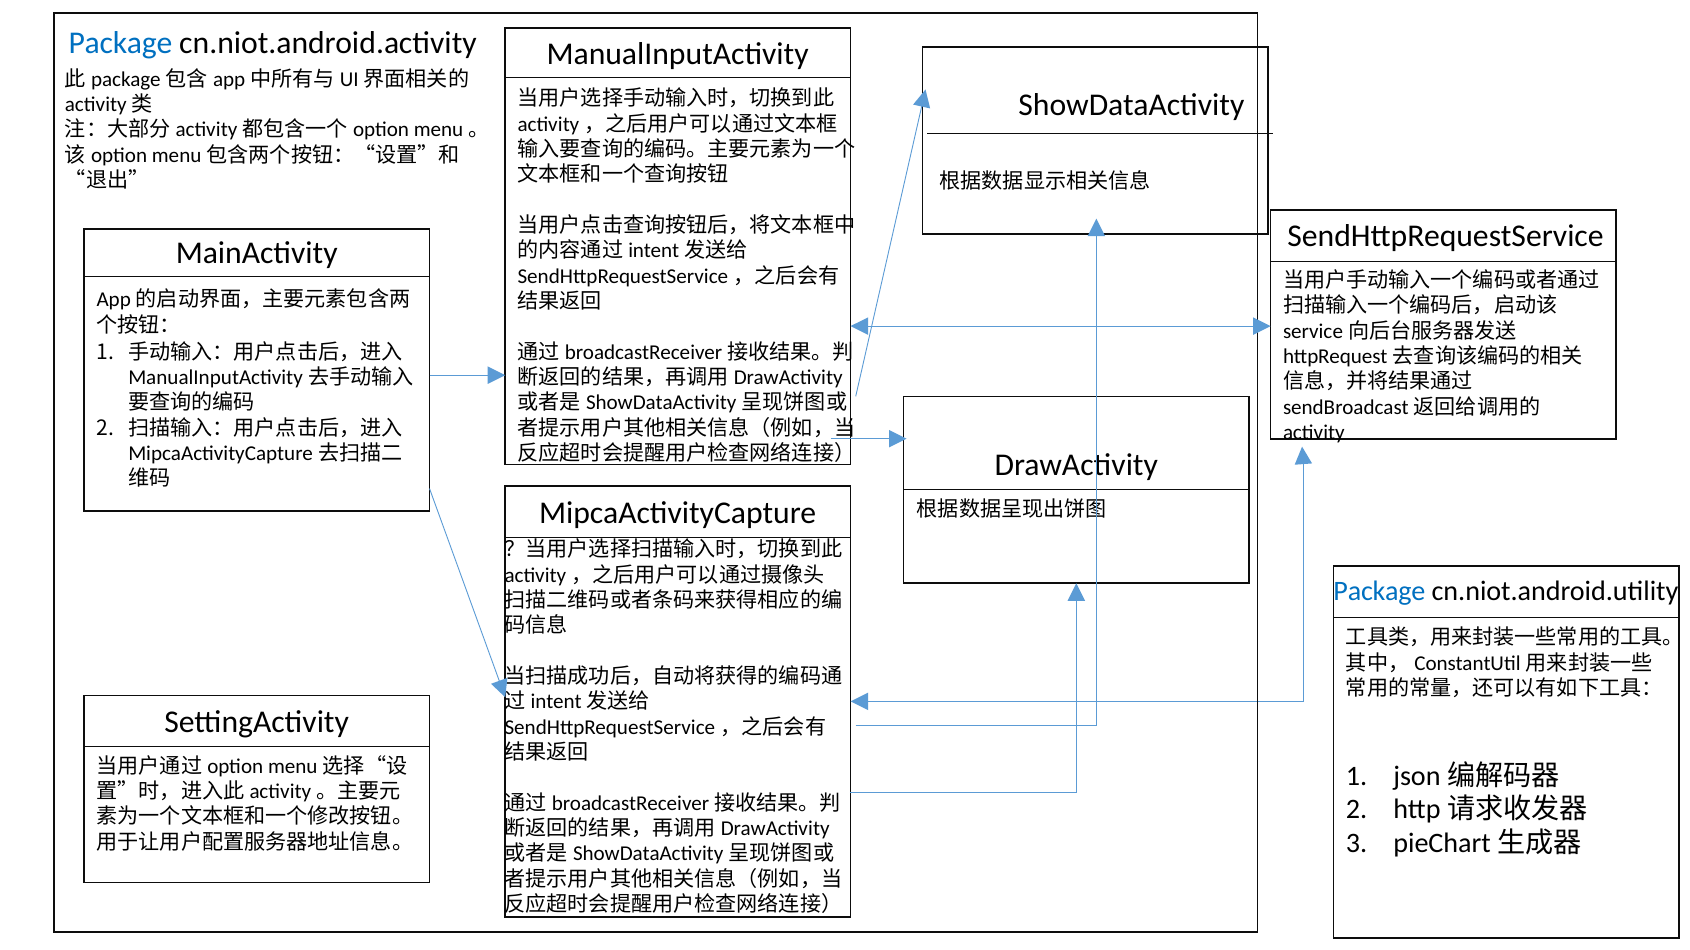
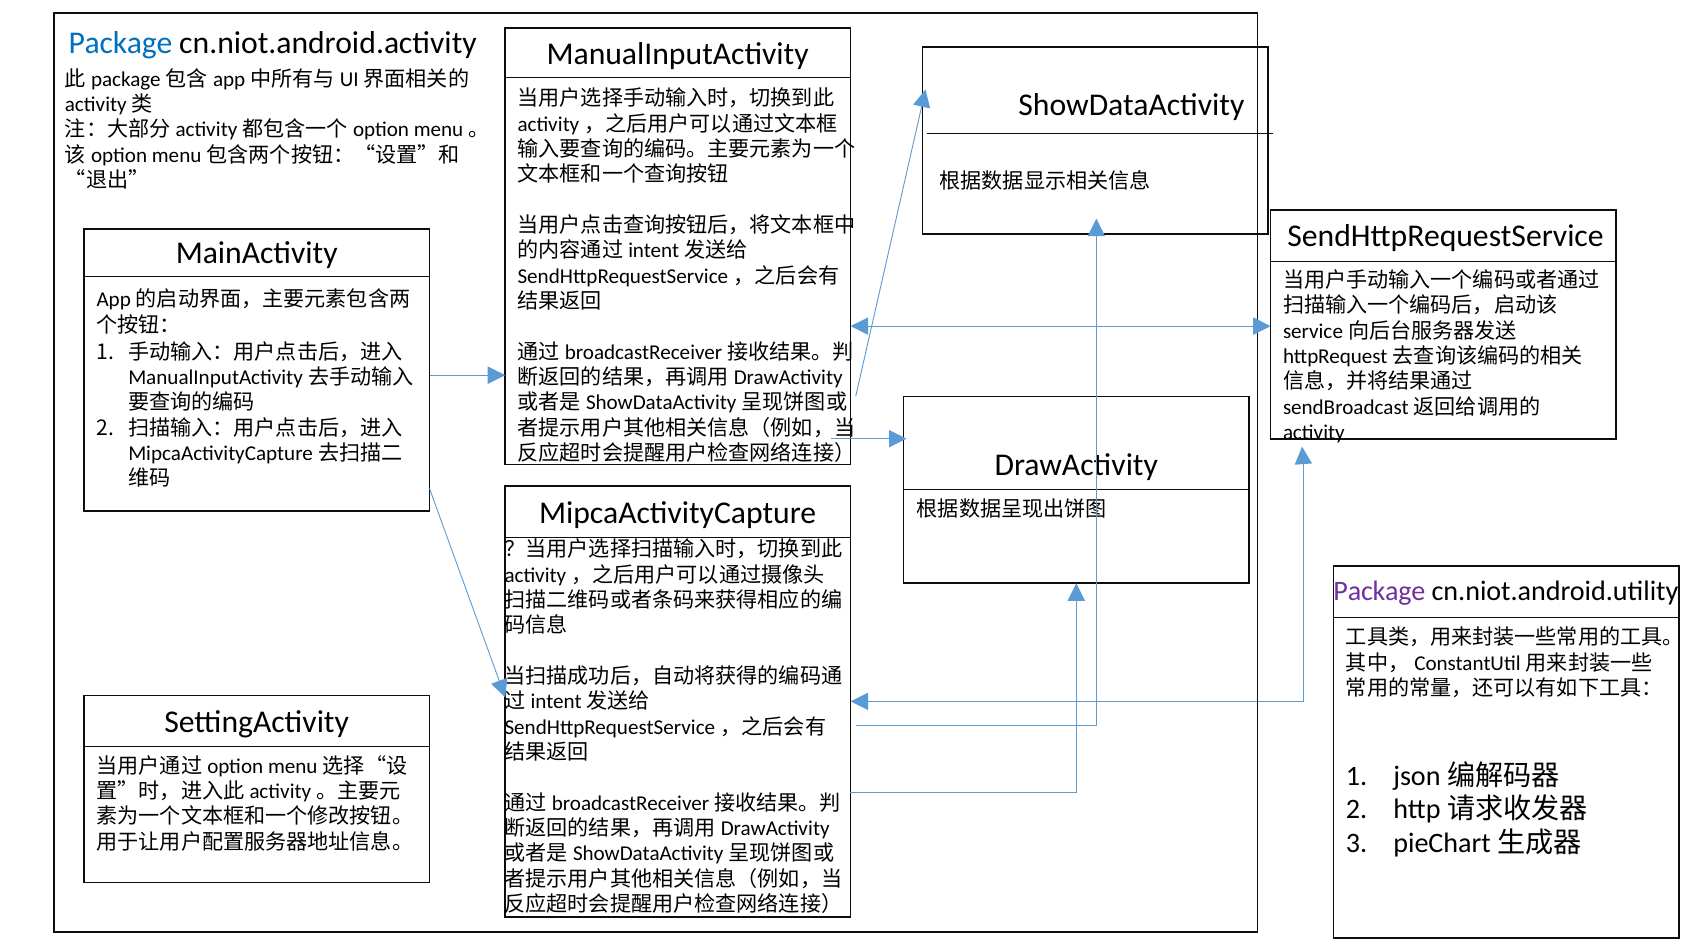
Package colour: blue -> purple (1379, 592)
